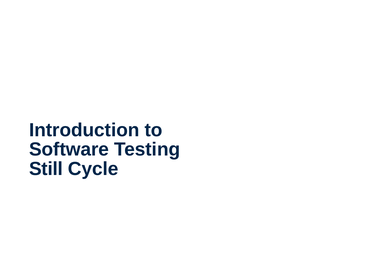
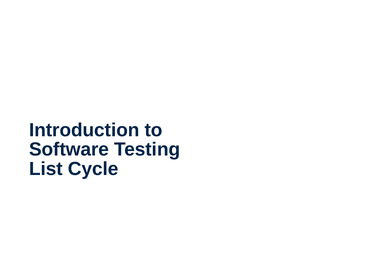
Still: Still -> List (46, 169)
